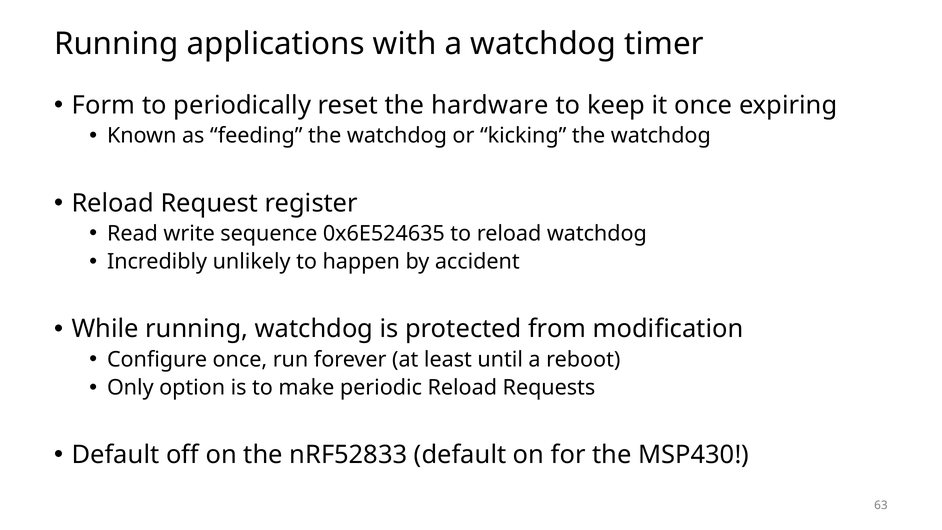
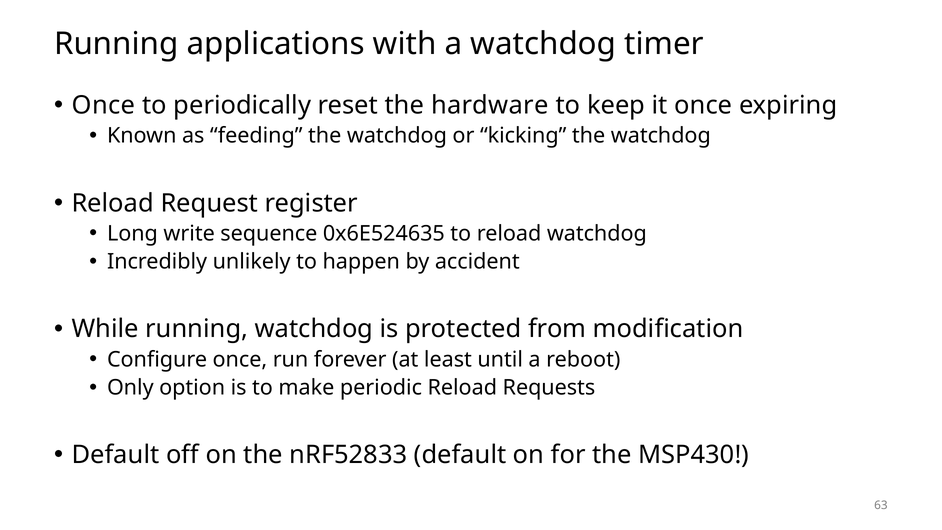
Form: Form -> Once (103, 105)
Read: Read -> Long (132, 233)
